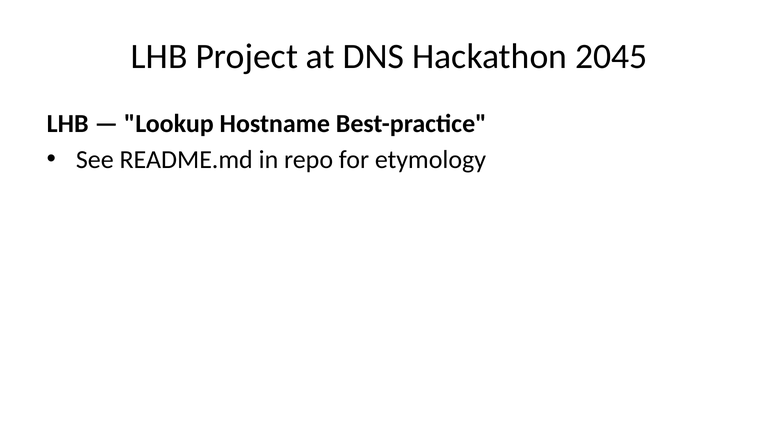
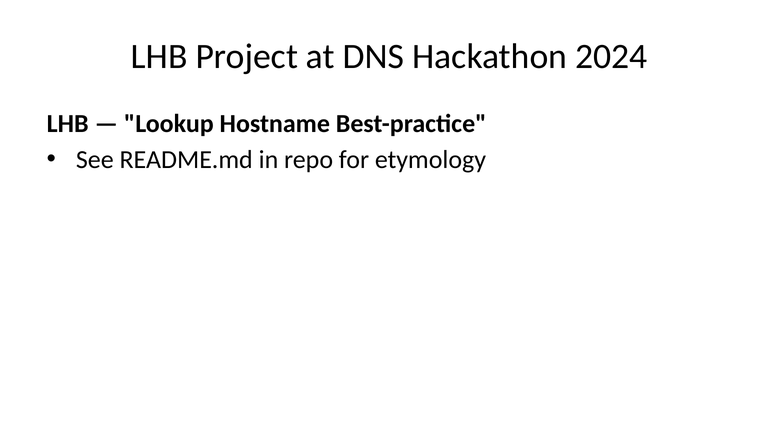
2045: 2045 -> 2024 (611, 57)
